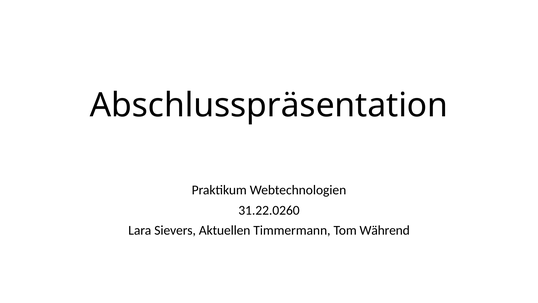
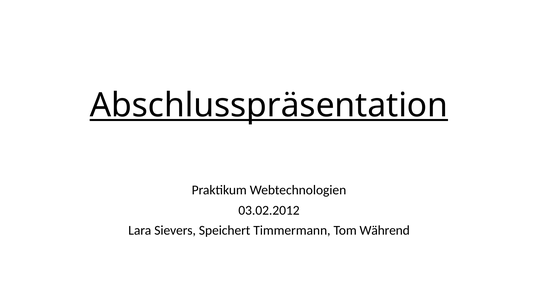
Abschlusspräsentation underline: none -> present (269, 105)
31.22.0260: 31.22.0260 -> 03.02.2012 (269, 210)
Aktuellen: Aktuellen -> Speichert (225, 230)
